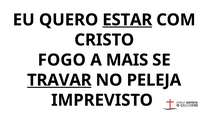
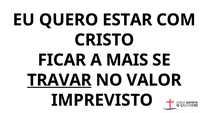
ESTAR underline: present -> none (127, 20)
FOGO: FOGO -> FICAR (62, 60)
PELEJA: PELEJA -> VALOR (154, 80)
